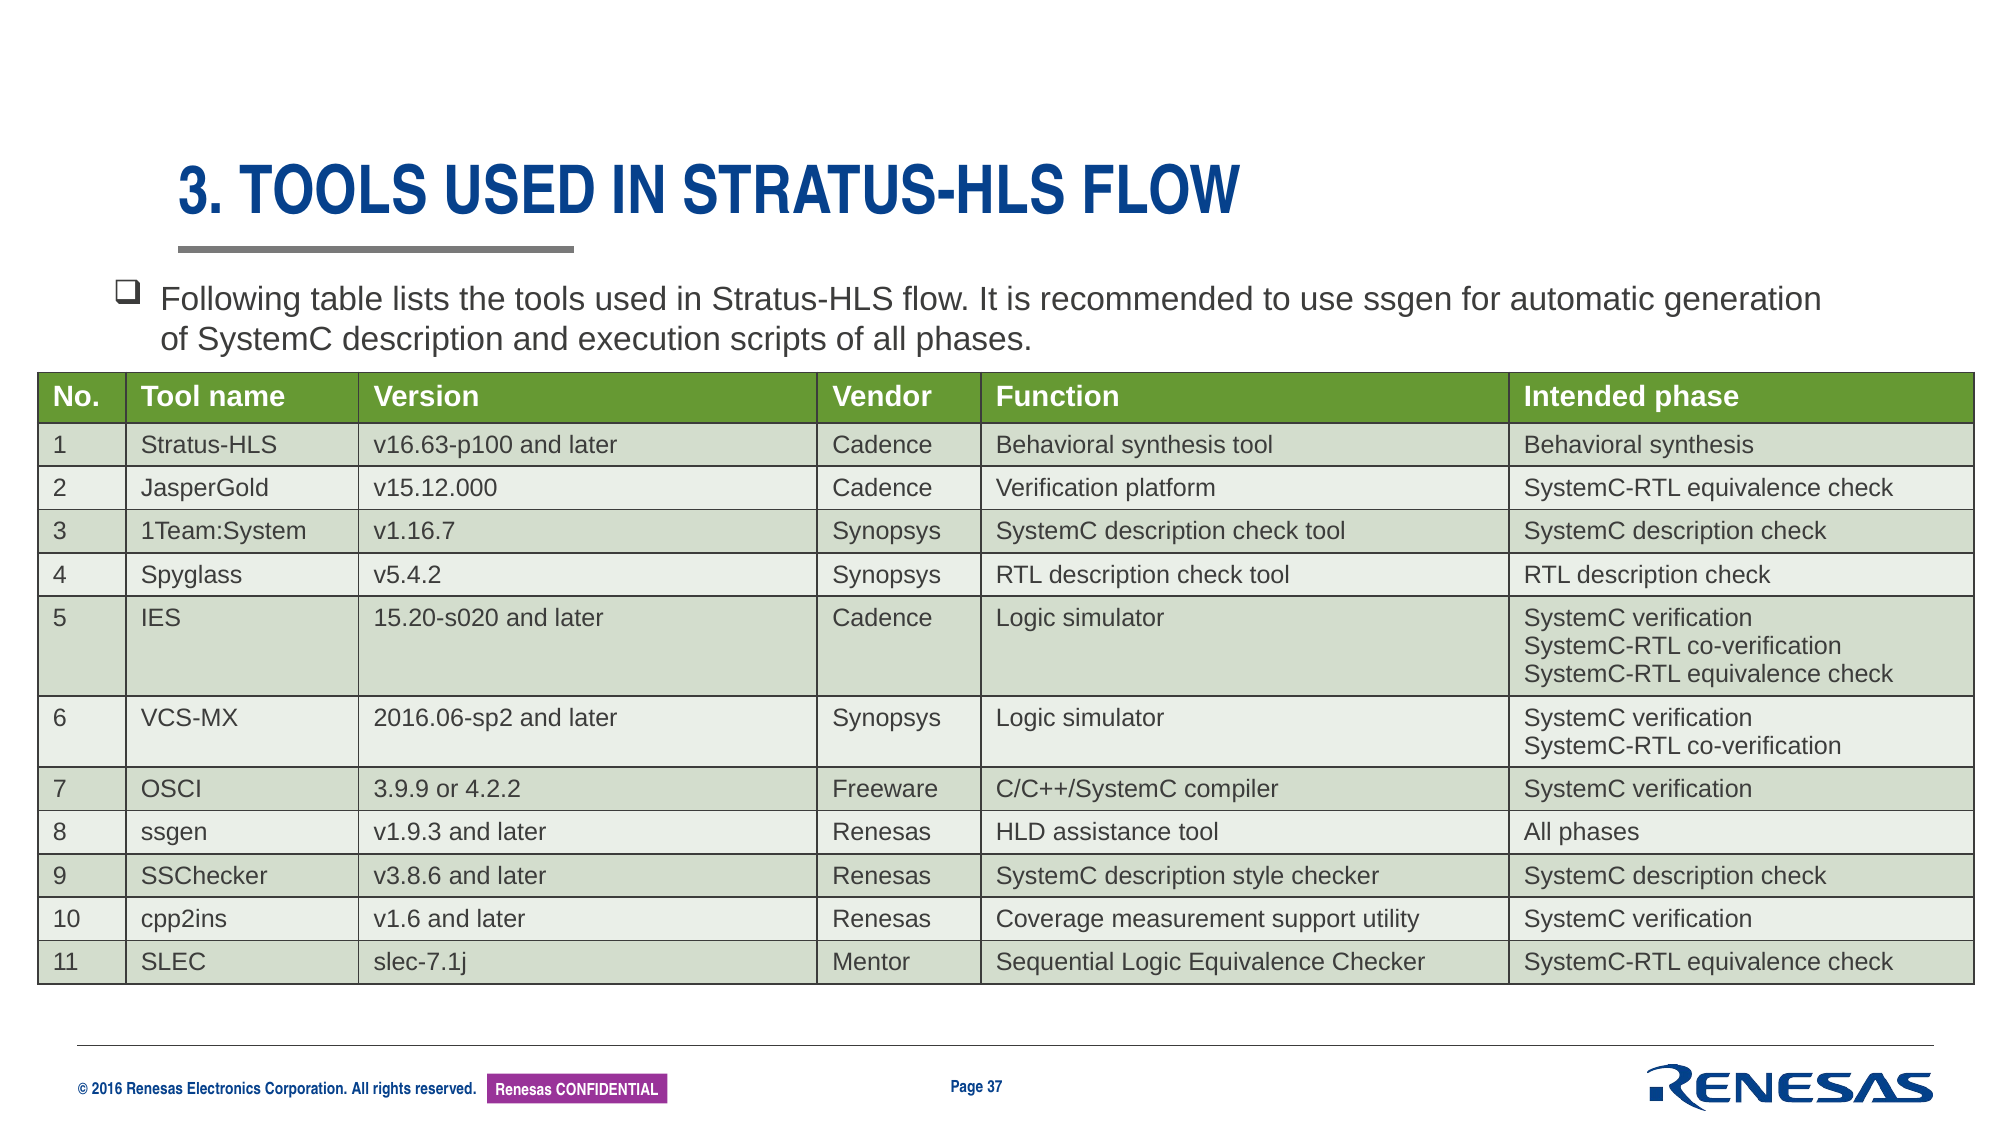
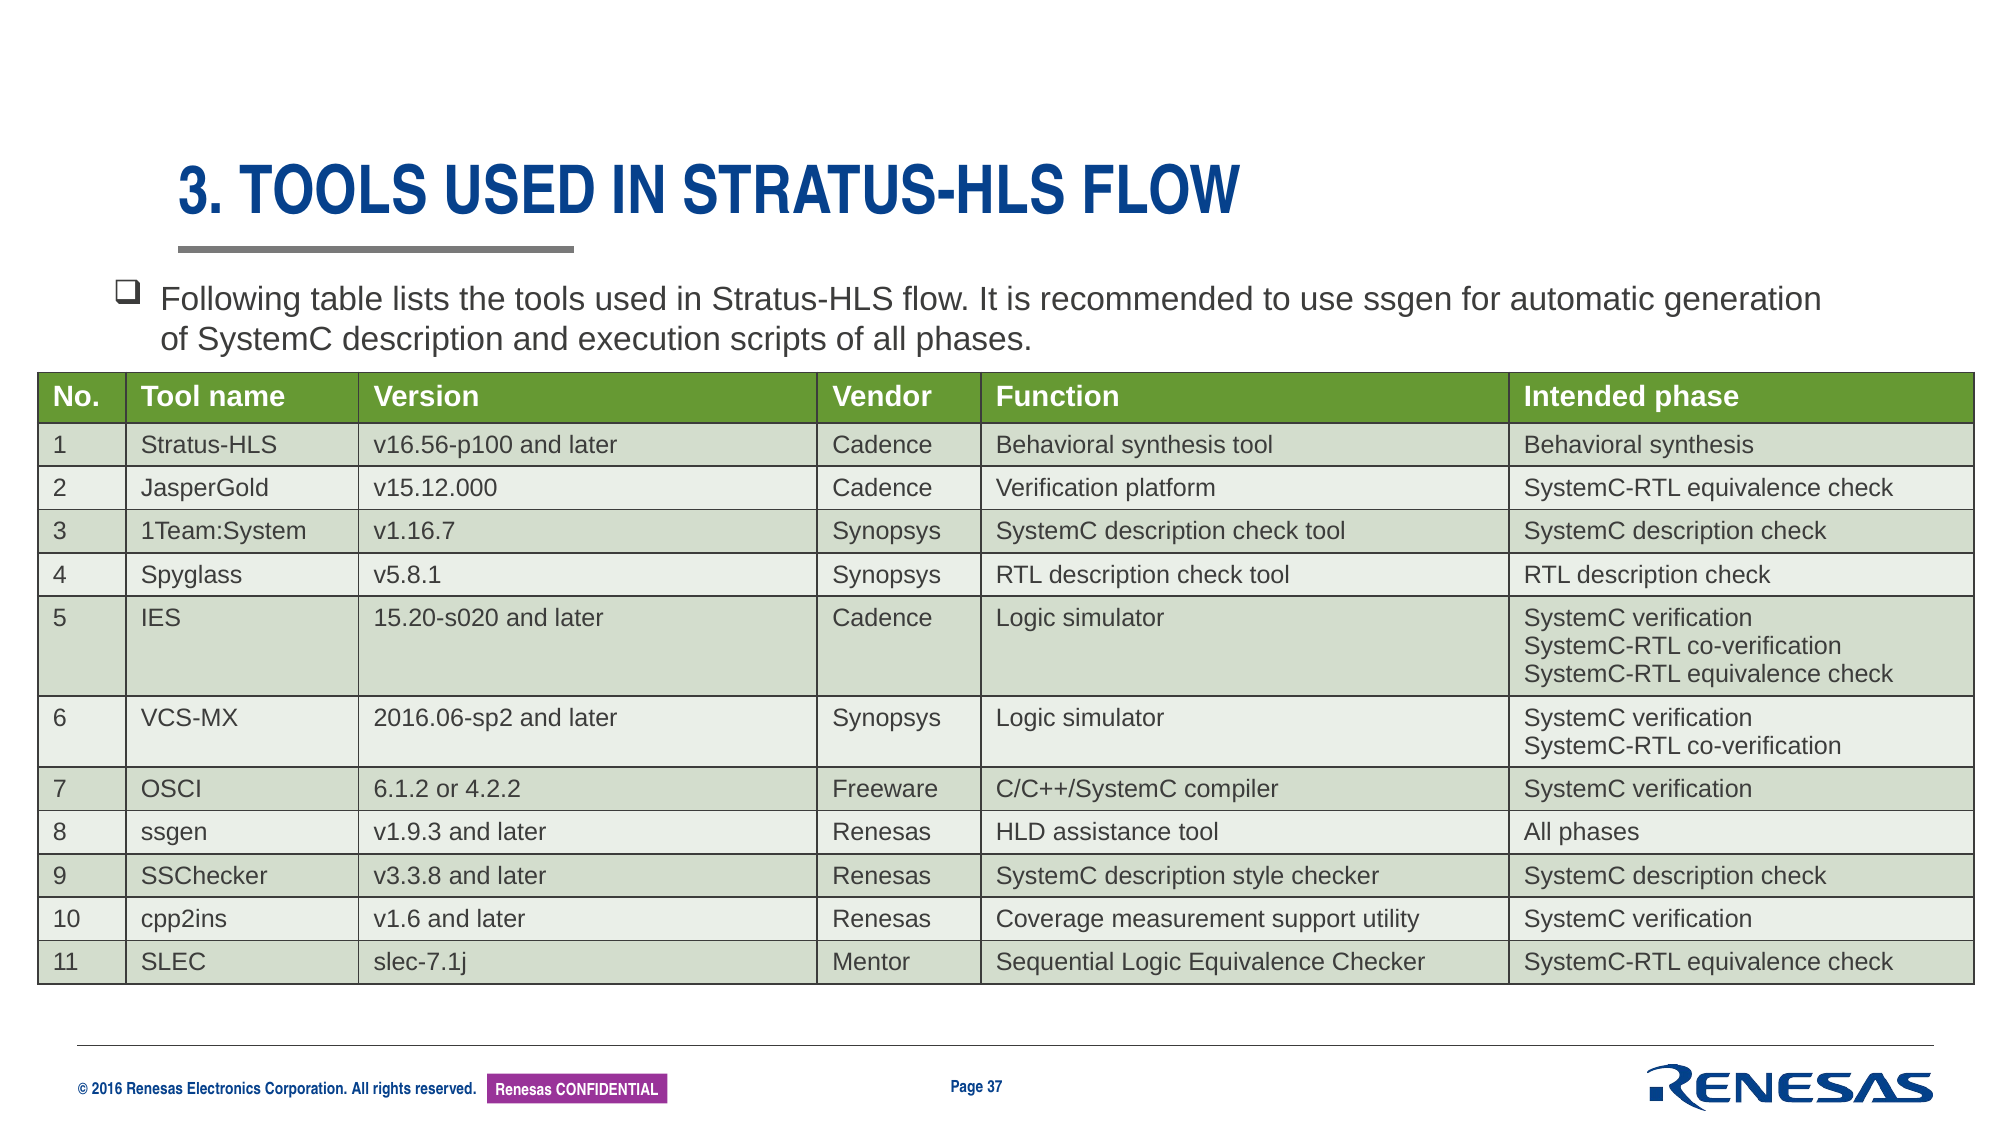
v16.63-p100: v16.63-p100 -> v16.56-p100 (443, 445)
v5.4.2: v5.4.2 -> v5.8.1 (408, 575)
3.9.9: 3.9.9 -> 6.1.2 (401, 789)
v3.8.6: v3.8.6 -> v3.3.8 (408, 876)
